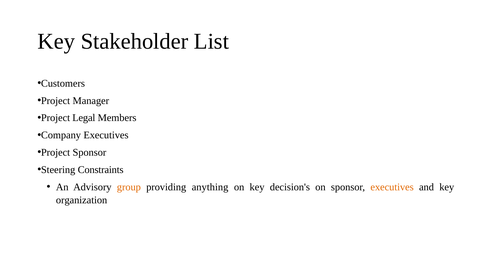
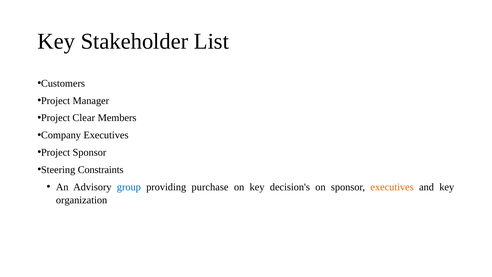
Legal: Legal -> Clear (84, 118)
group colour: orange -> blue (129, 187)
anything: anything -> purchase (210, 187)
